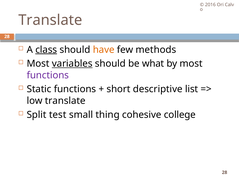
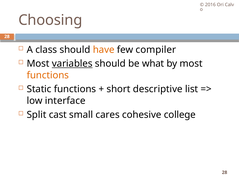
Translate: Translate -> Choosing (50, 20)
class underline: present -> none (46, 49)
methods: methods -> compiler (156, 49)
functions colour: purple -> orange (48, 75)
low translate: translate -> interface (65, 100)
test: test -> cast (58, 114)
thing: thing -> cares (108, 114)
